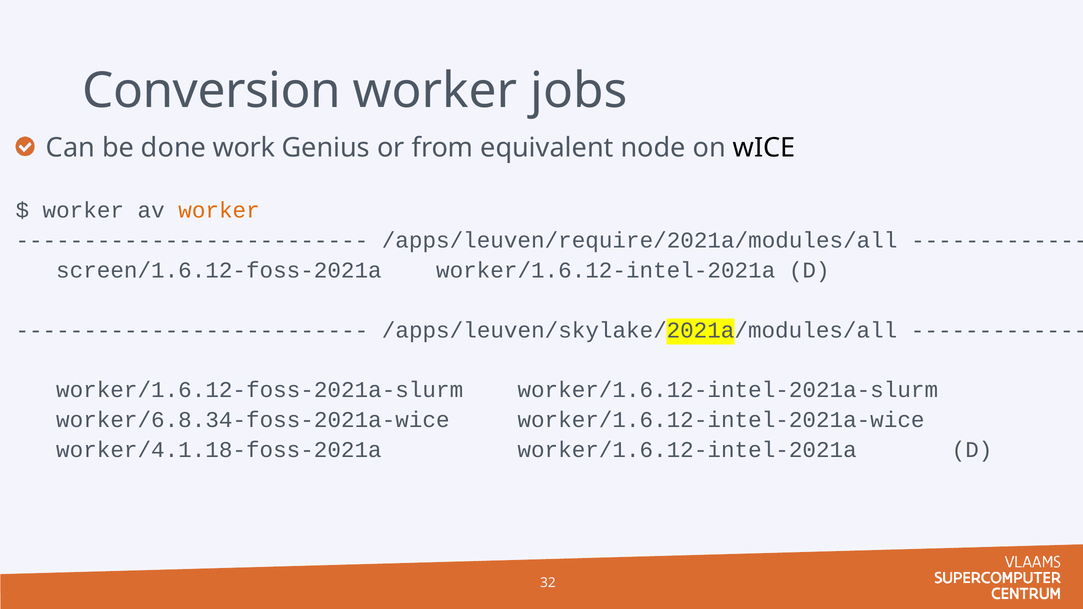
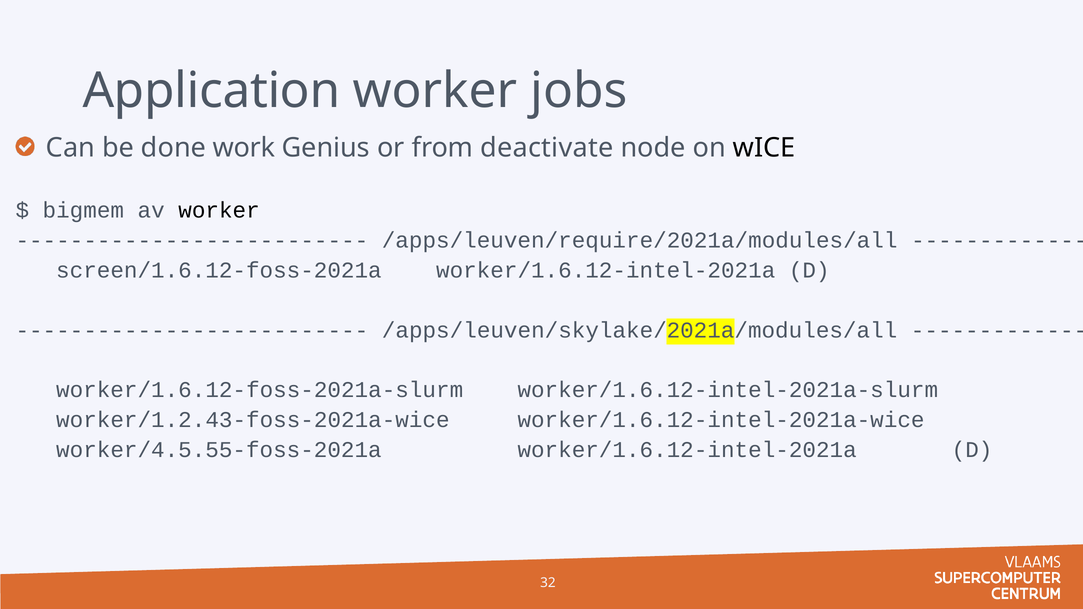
Conversion: Conversion -> Application (211, 91)
equivalent: equivalent -> deactivate (547, 148)
worker: worker -> bigmem (83, 210)
worker colour: orange -> black (219, 210)
worker/6.8.34-foss-2021a-wice: worker/6.8.34-foss-2021a-wice -> worker/1.2.43-foss-2021a-wice (253, 420)
worker/4.1.18-foss-2021a: worker/4.1.18-foss-2021a -> worker/4.5.55-foss-2021a (219, 450)
